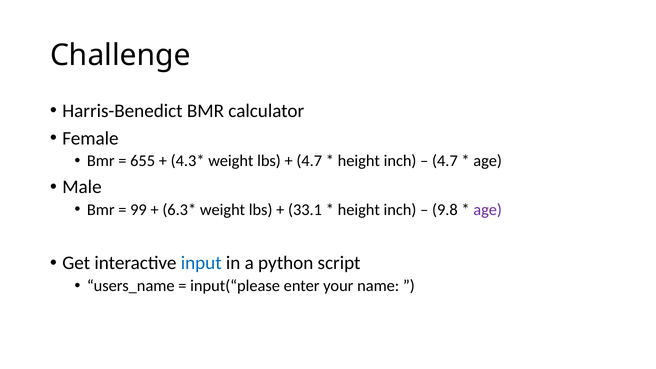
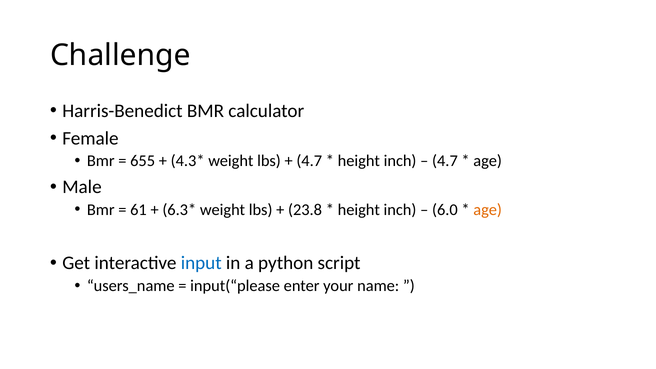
99: 99 -> 61 (138, 210)
33.1: 33.1 -> 23.8 (305, 210)
9.8: 9.8 -> 6.0 (445, 210)
age colour: purple -> orange (488, 210)
